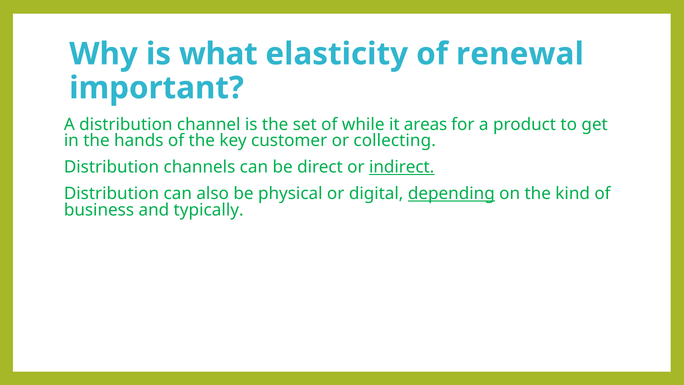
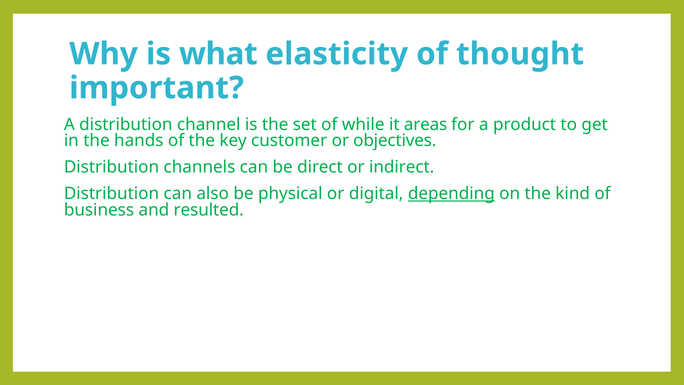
renewal: renewal -> thought (520, 54)
collecting: collecting -> objectives (395, 141)
indirect underline: present -> none (402, 167)
typically: typically -> resulted (209, 210)
